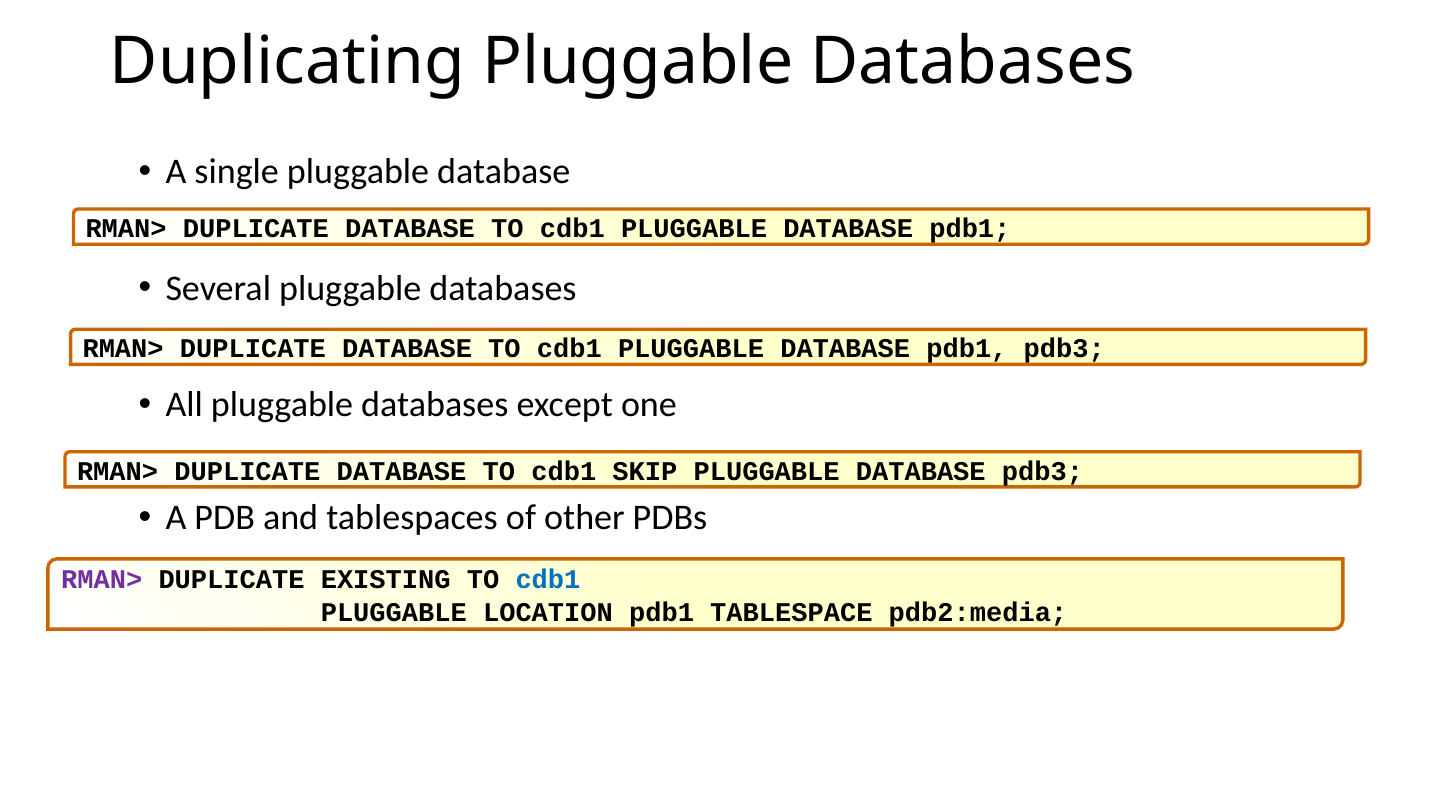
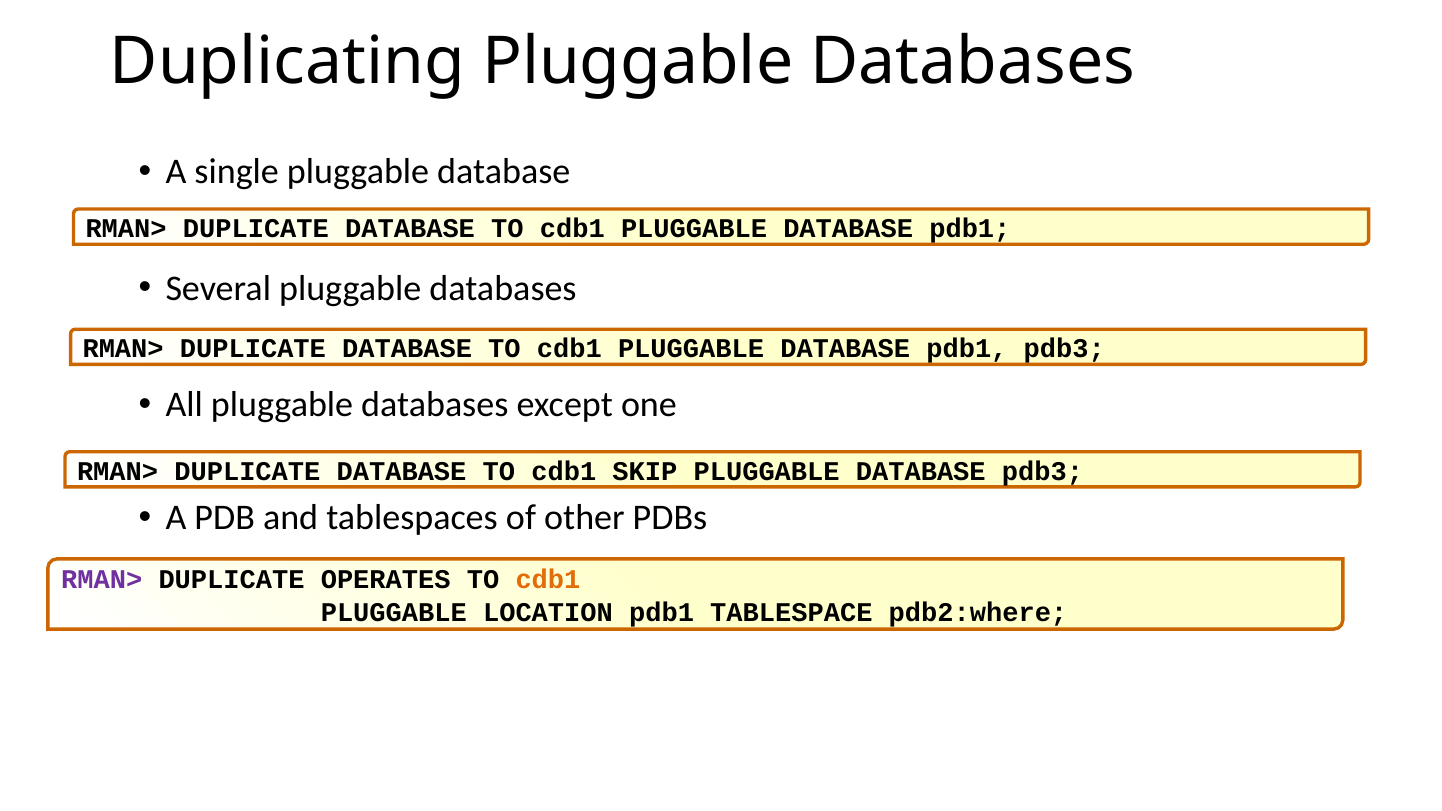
EXISTING: EXISTING -> OPERATES (386, 580)
cdb1 colour: blue -> orange (548, 580)
pdb2:media: pdb2:media -> pdb2:where (978, 612)
